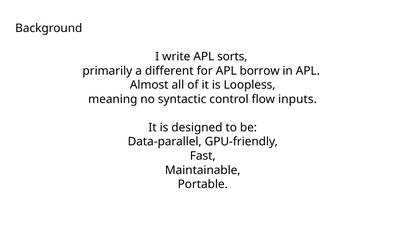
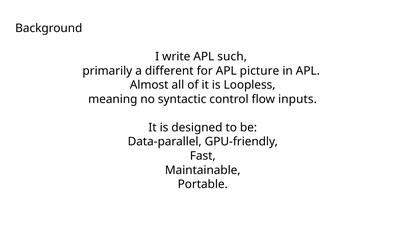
sorts: sorts -> such (232, 57)
borrow: borrow -> picture (260, 71)
